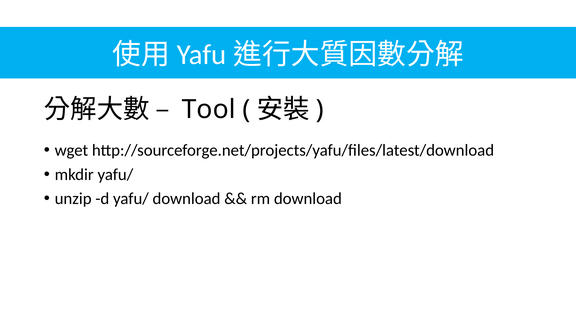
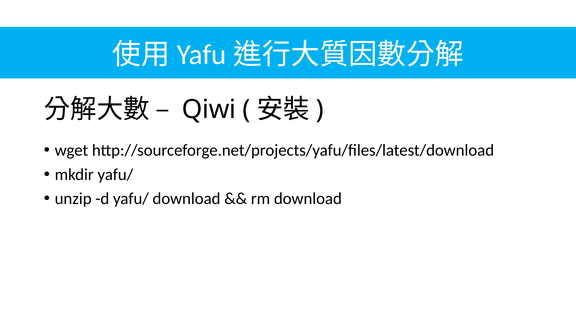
Tool: Tool -> Qiwi (209, 110)
